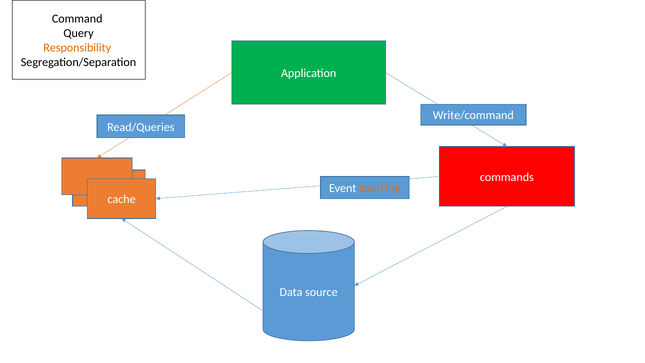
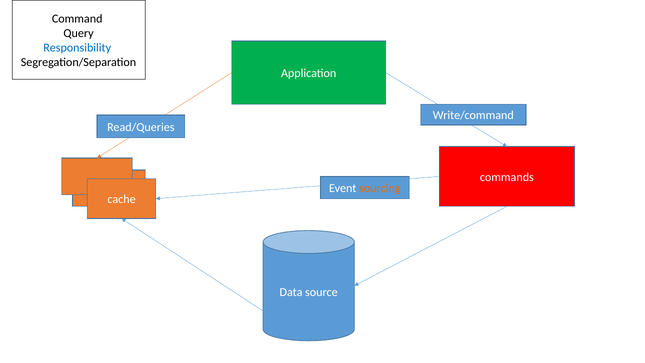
Responsibility colour: orange -> blue (77, 48)
